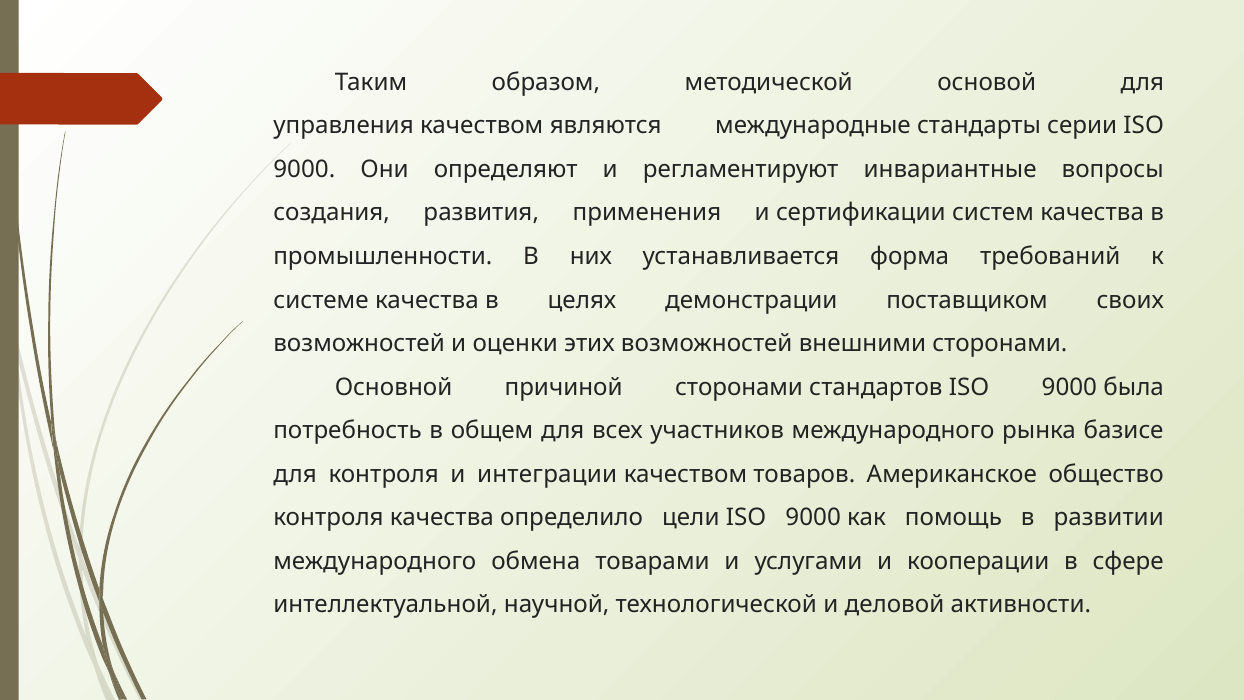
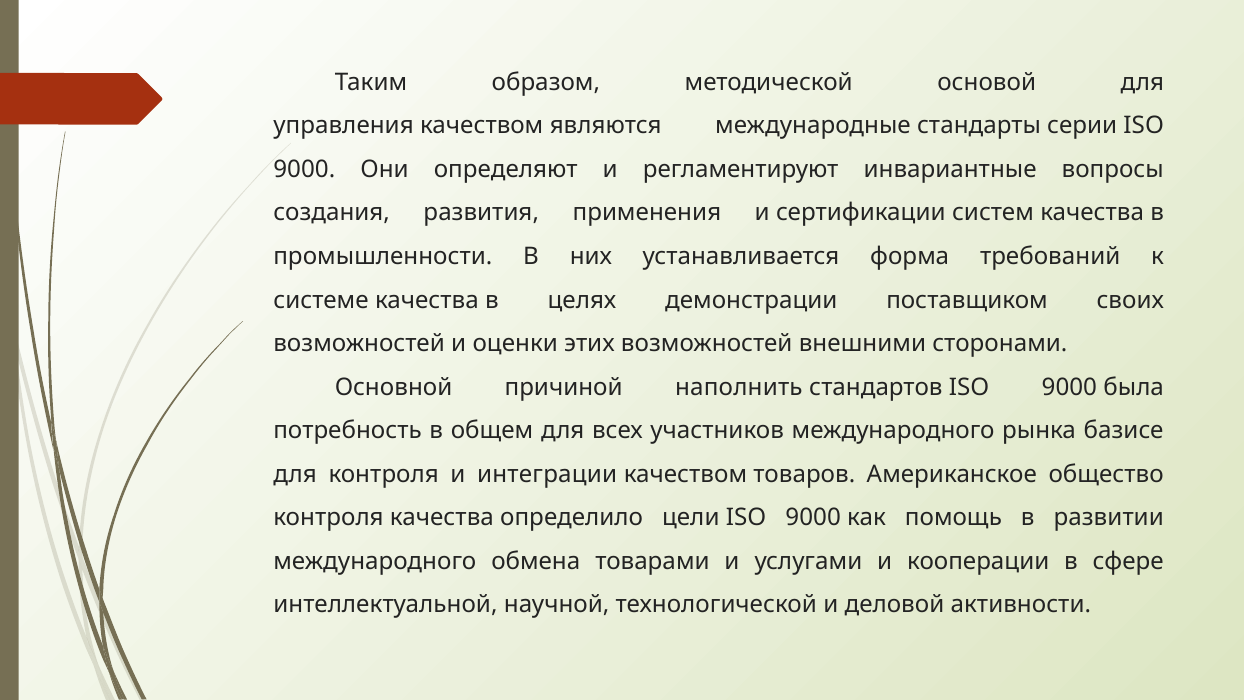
причиной сторонами: сторонами -> наполнить (739, 387)
